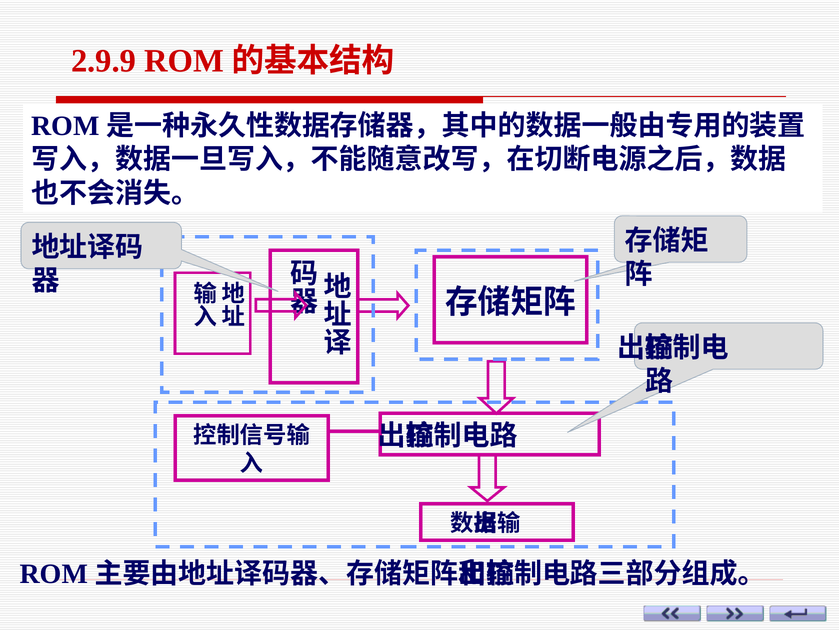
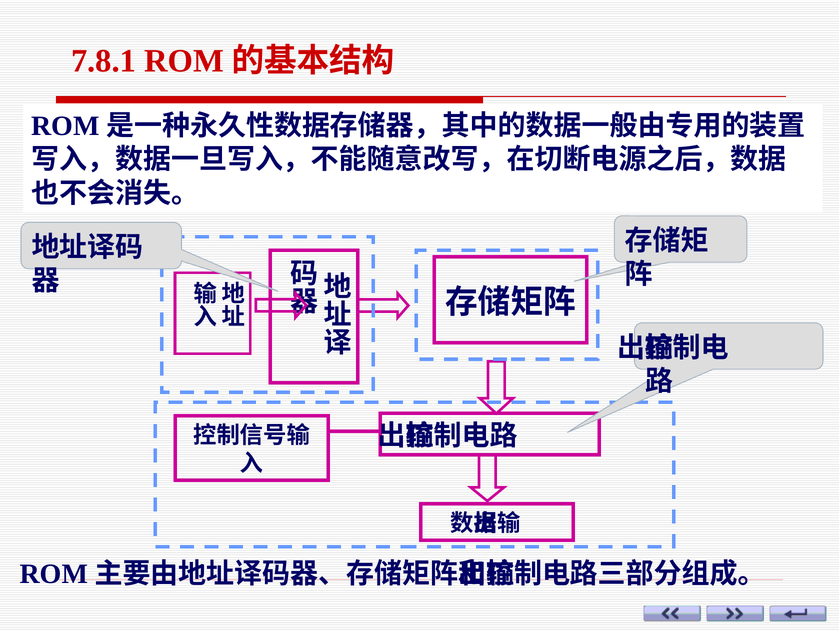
2.9.9: 2.9.9 -> 7.8.1 (104, 61)
